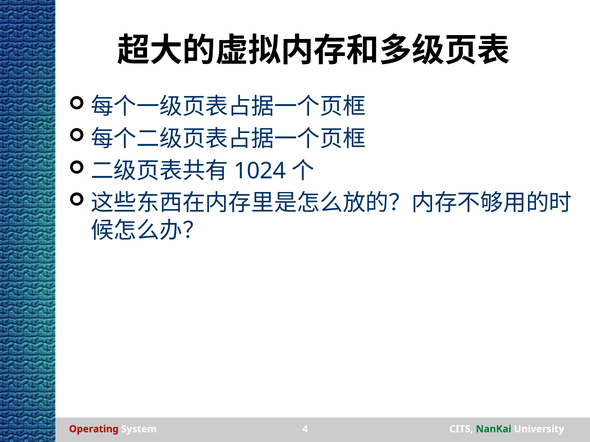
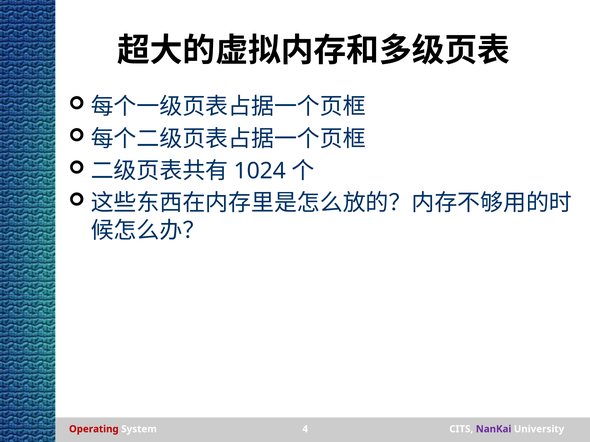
NanKai colour: green -> purple (494, 430)
